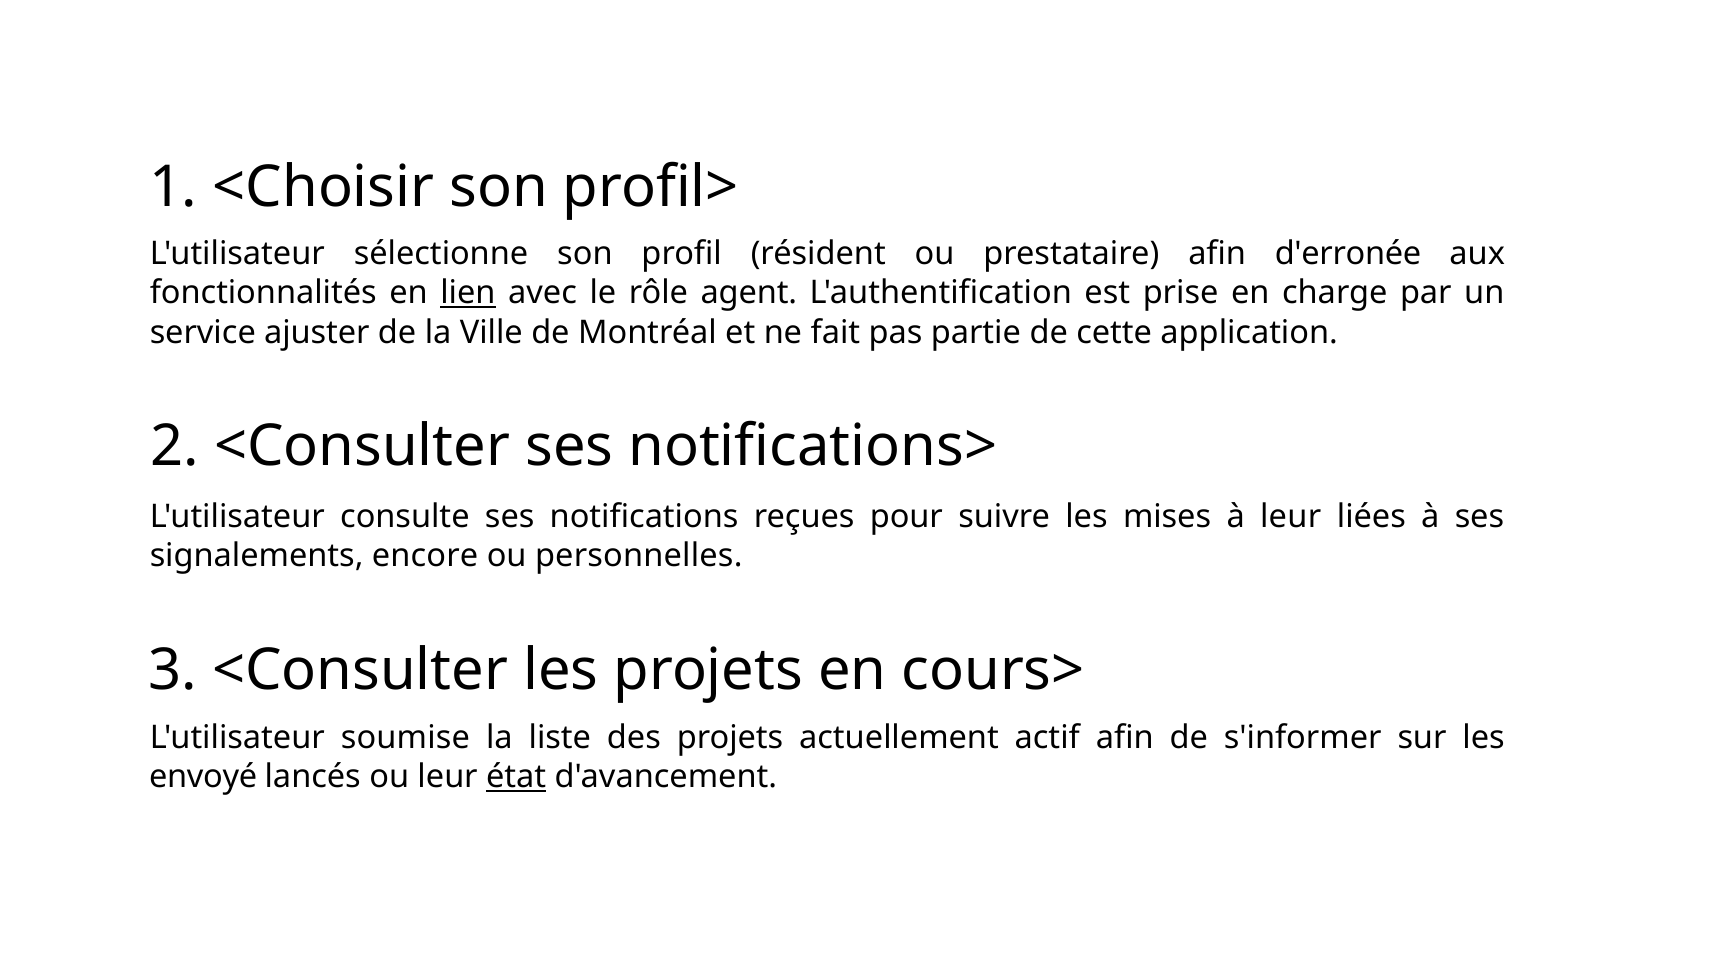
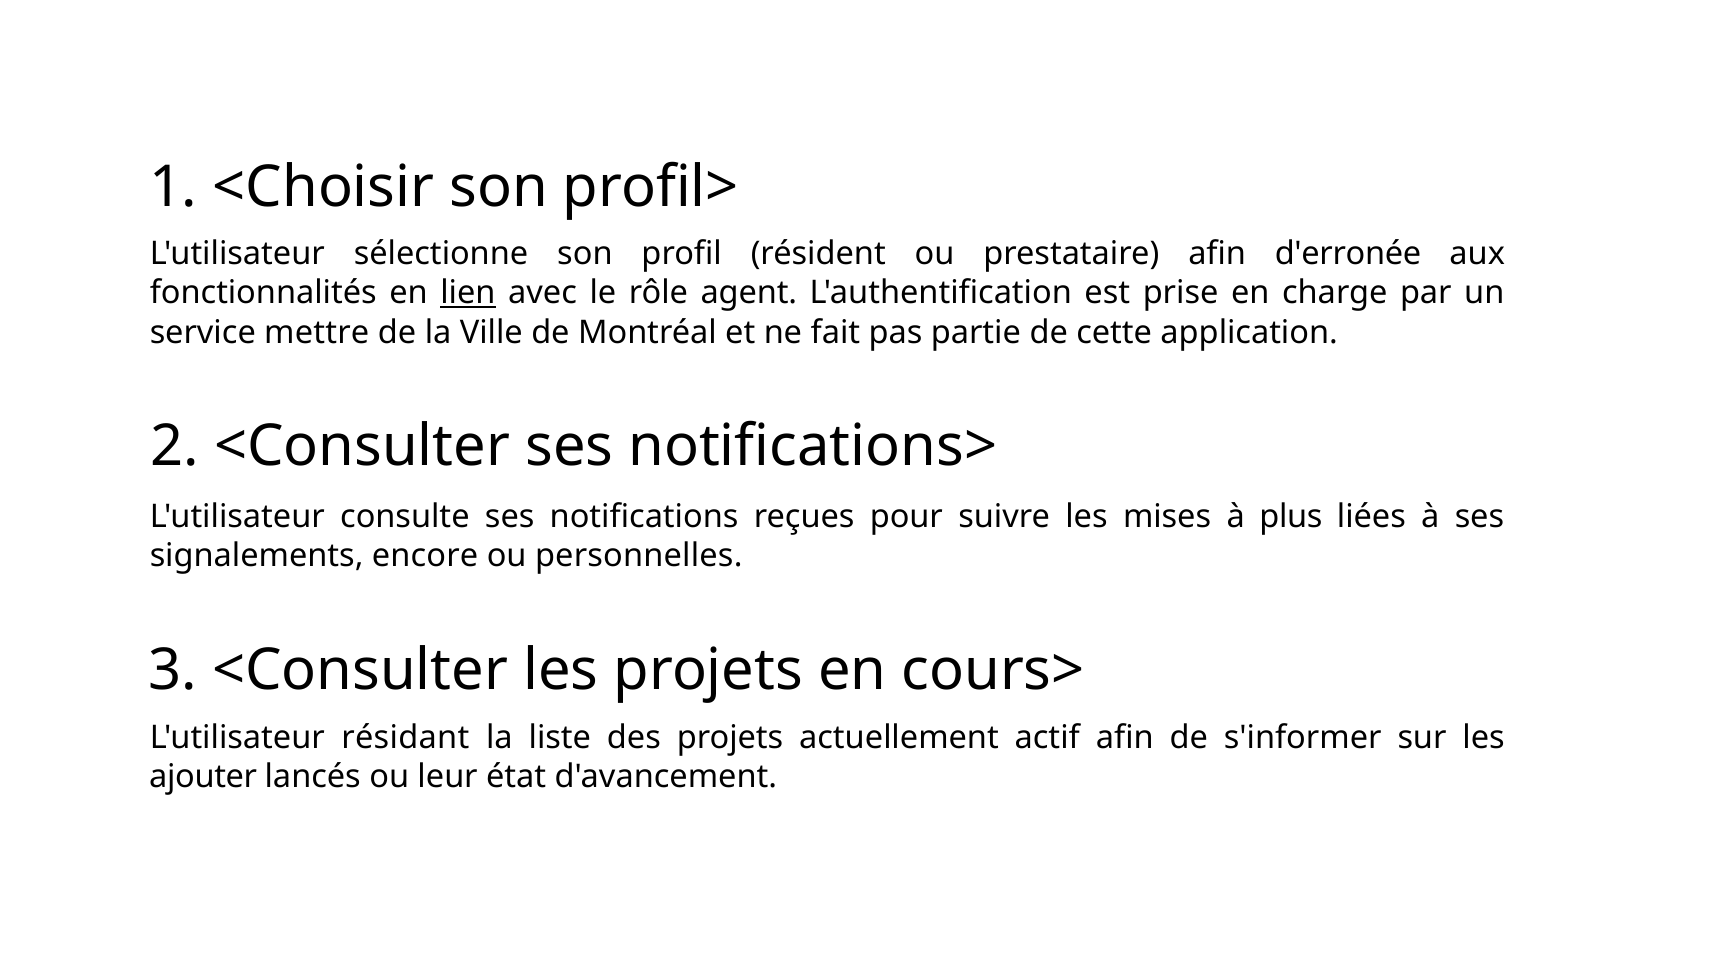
ajuster: ajuster -> mettre (317, 332)
à leur: leur -> plus (1291, 517)
soumise: soumise -> résidant (405, 738)
envoyé: envoyé -> ajouter (203, 777)
état underline: present -> none (516, 777)
